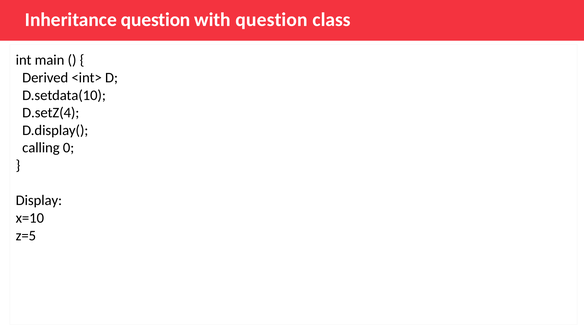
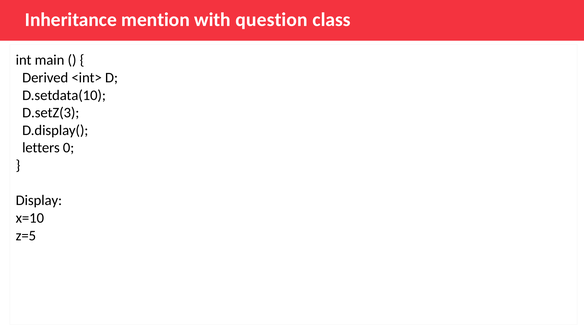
Inheritance question: question -> mention (156, 20)
D.setZ(4: D.setZ(4 -> D.setZ(3 (51, 113)
calling: calling -> letters (41, 148)
